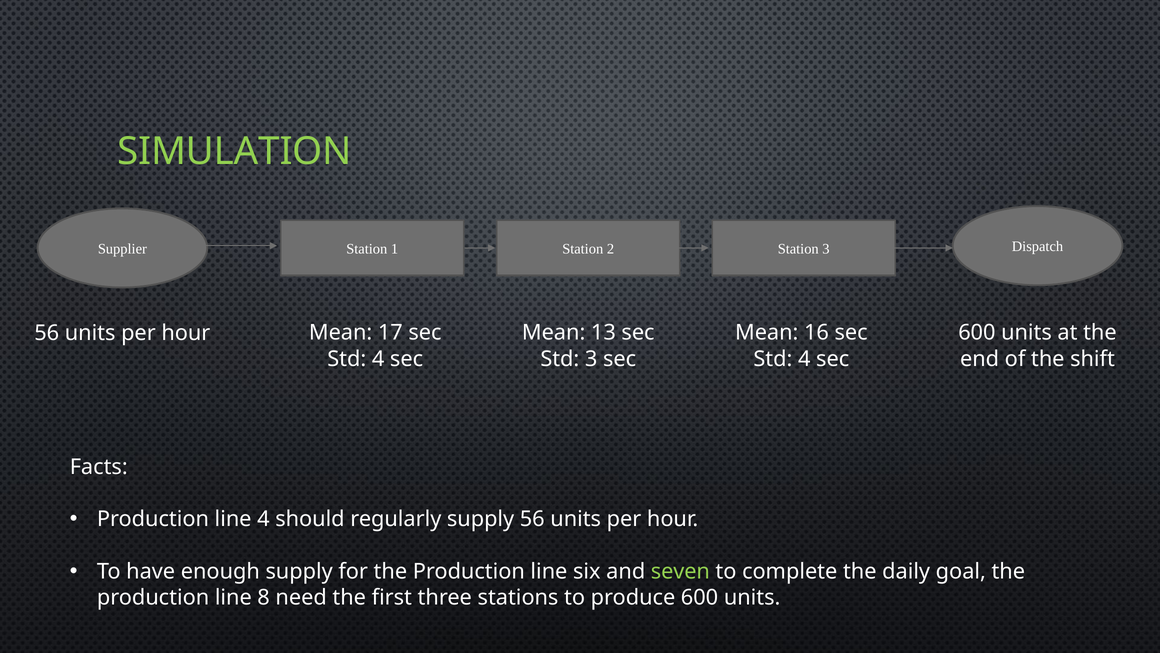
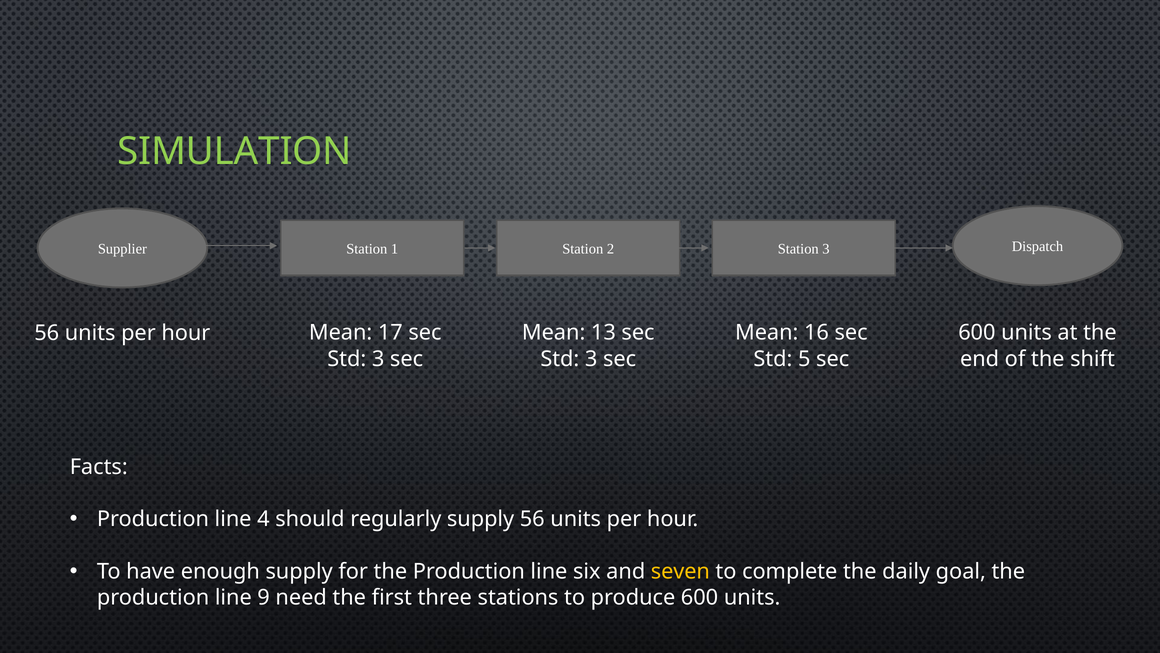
4: 4 -> 3 (378, 359)
4: 4 -> 5 (804, 359)
seven colour: light green -> yellow (680, 571)
8: 8 -> 9 (264, 597)
